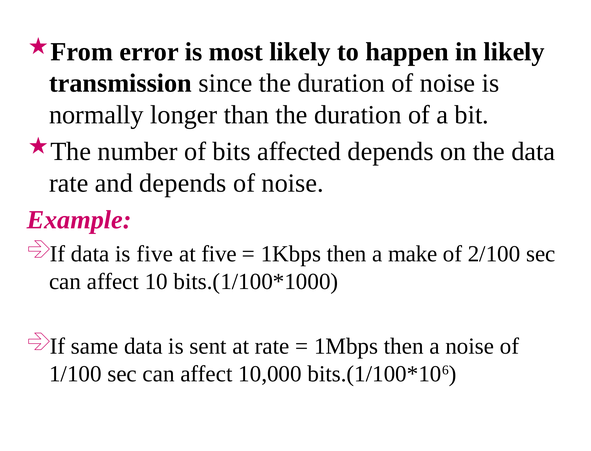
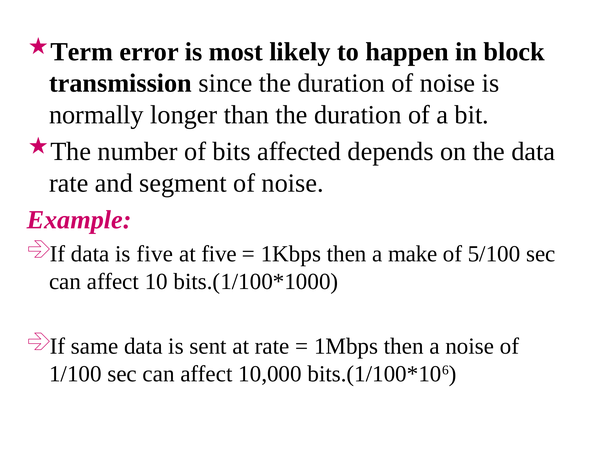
From: From -> Term (82, 52)
in likely: likely -> block (514, 52)
and depends: depends -> segment (183, 183)
2/100: 2/100 -> 5/100 (494, 254)
